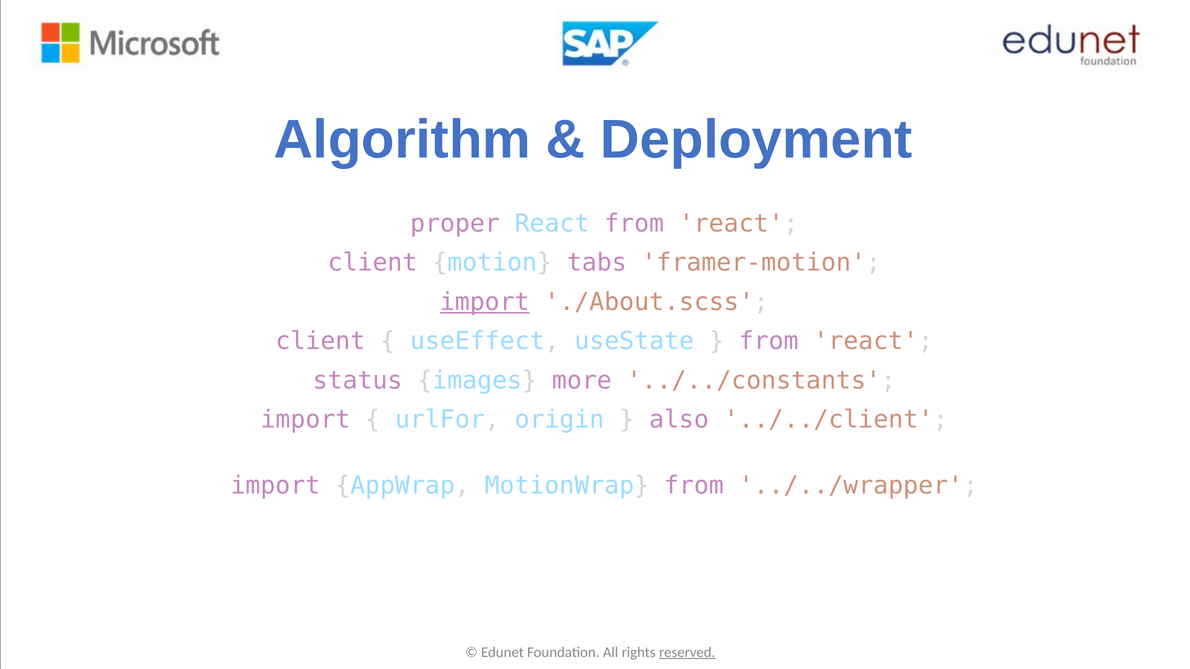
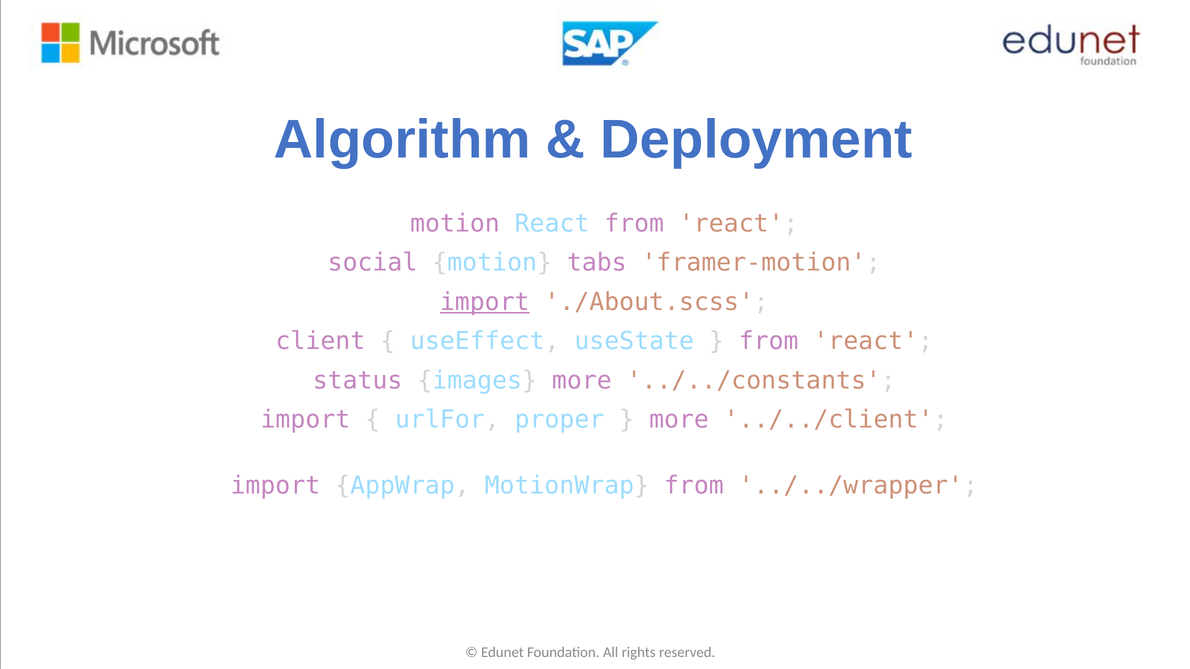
proper: proper -> motion (455, 224)
client: client -> social (373, 263)
origin: origin -> proper (559, 420)
also: also -> more (679, 420)
reserved underline: present -> none (687, 653)
